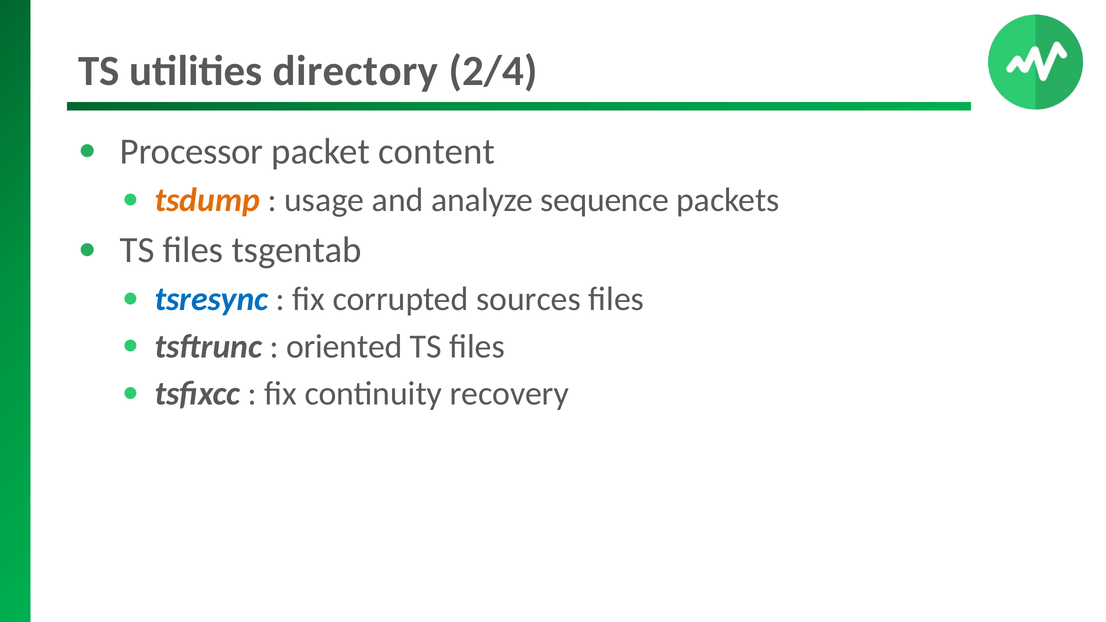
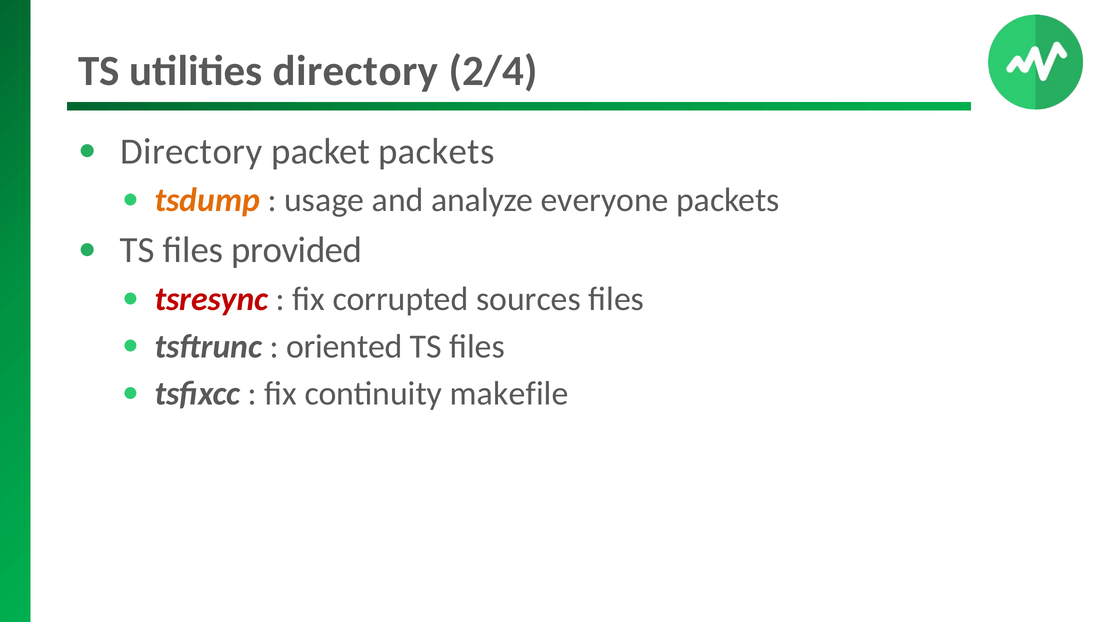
Processor: Processor -> Directory (191, 151)
packet content: content -> packets (436, 151)
sequence: sequence -> everyone (605, 200)
tsgentab: tsgentab -> provided (297, 250)
tsresync colour: blue -> red (211, 299)
recovery: recovery -> makefile (509, 394)
